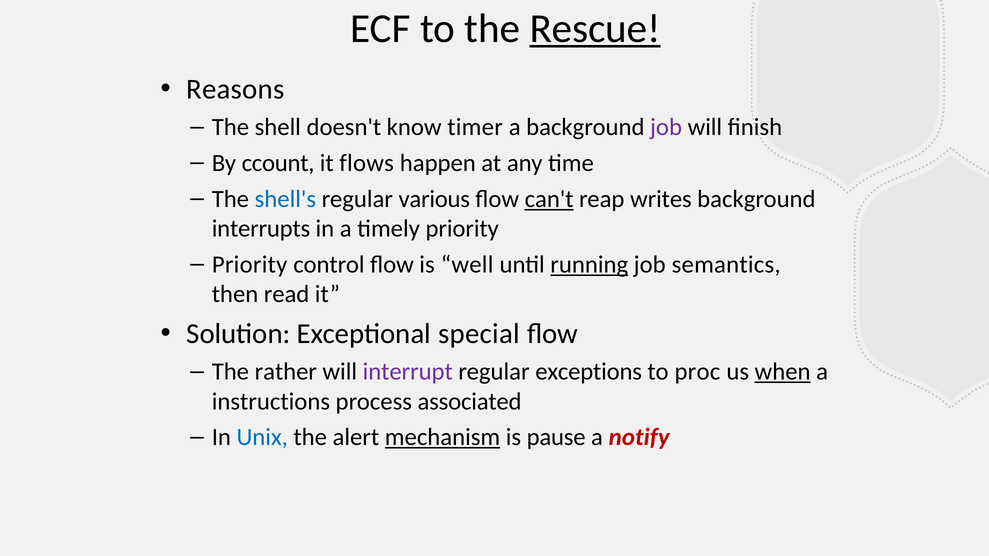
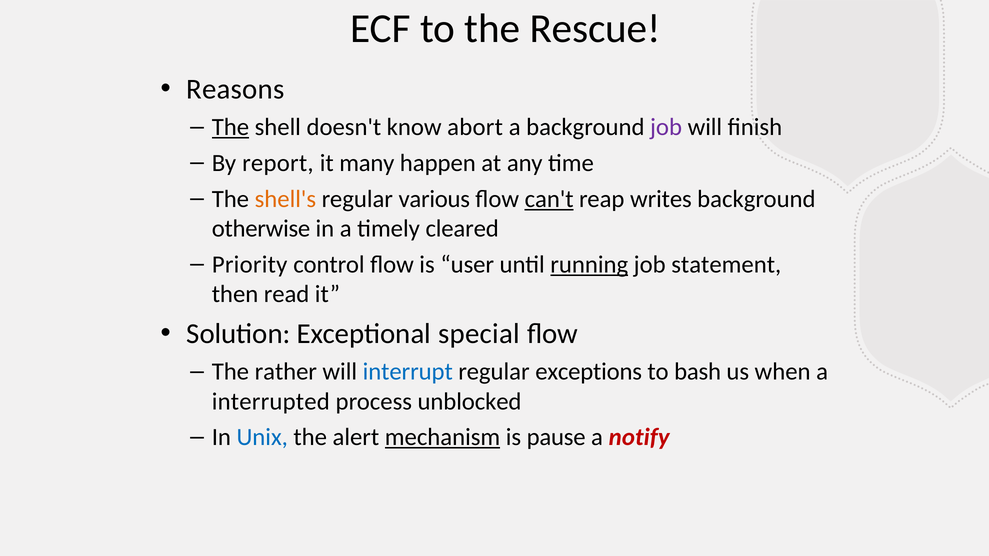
Rescue underline: present -> none (595, 29)
The underline: none -> present (230, 127)
timer: timer -> abort (475, 127)
ccount: ccount -> report (278, 163)
flows: flows -> many (367, 163)
shell's colour: blue -> orange (285, 199)
interrupts: interrupts -> otherwise (261, 229)
timely priority: priority -> cleared (462, 229)
well: well -> user (467, 265)
semantics: semantics -> statement (726, 265)
interrupt colour: purple -> blue (408, 372)
proc: proc -> bash (698, 372)
when underline: present -> none (783, 372)
instructions: instructions -> interrupted (271, 402)
associated: associated -> unblocked (470, 402)
